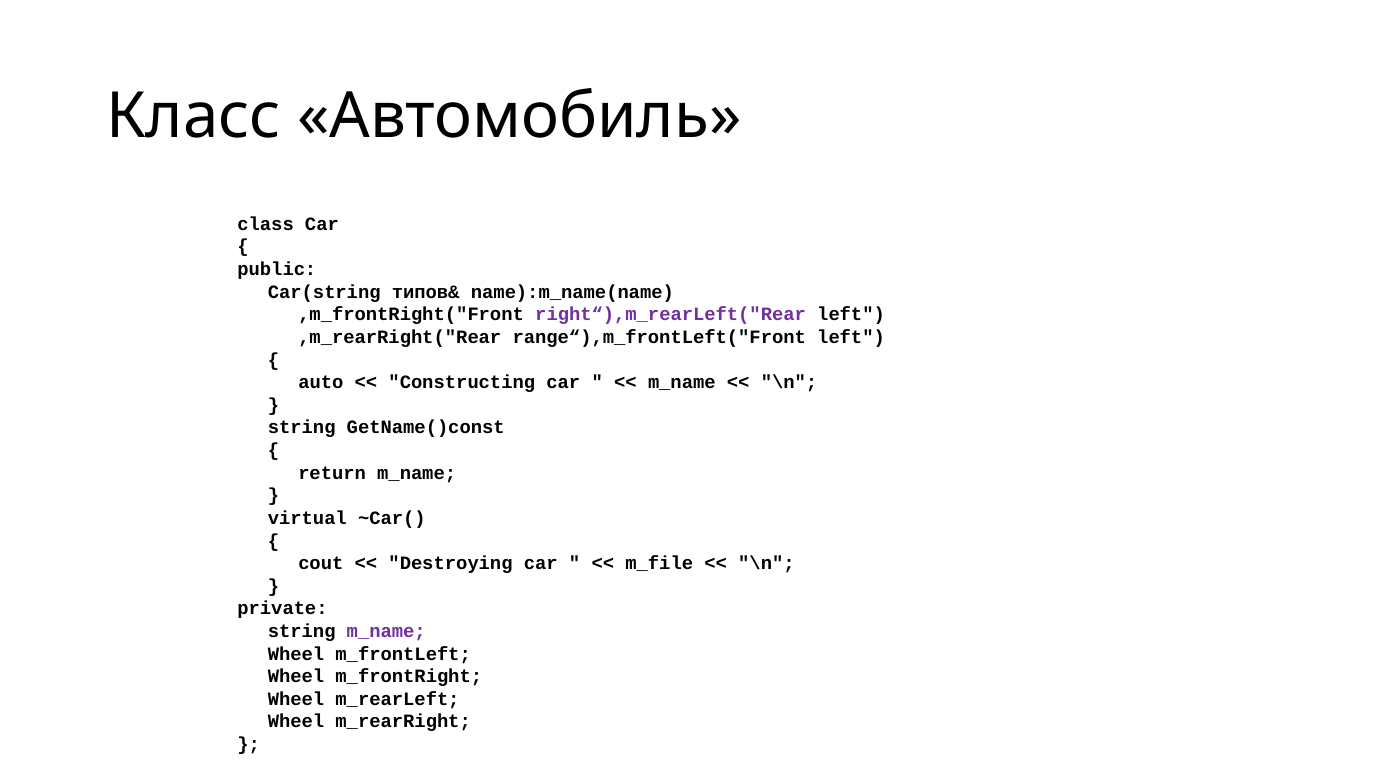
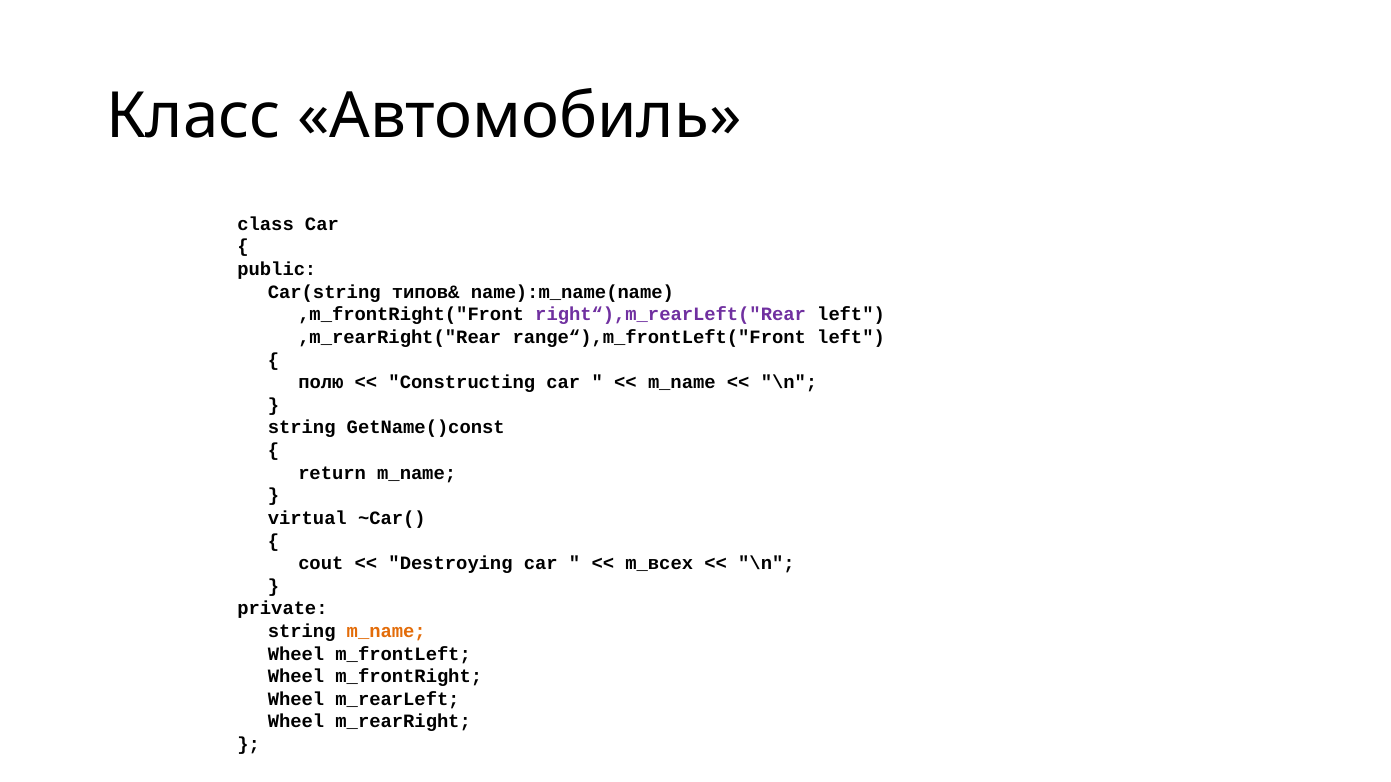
auto: auto -> полю (321, 383)
m_file: m_file -> m_всех (659, 564)
m_name colour: purple -> orange (386, 632)
